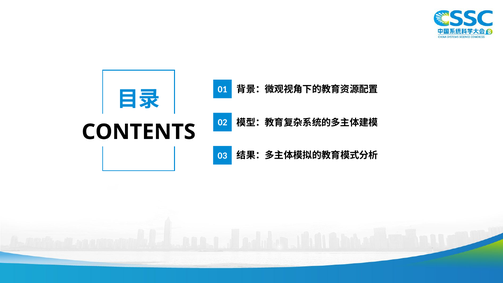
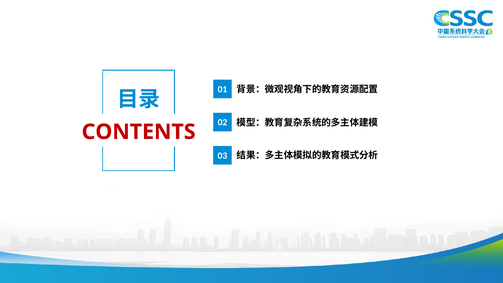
CONTENTS colour: black -> red (139, 132)
